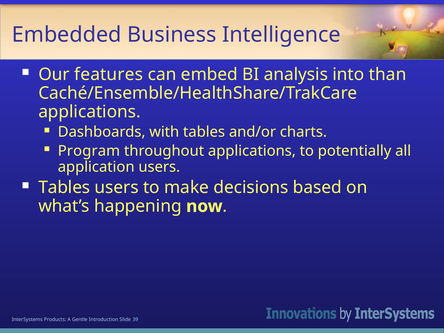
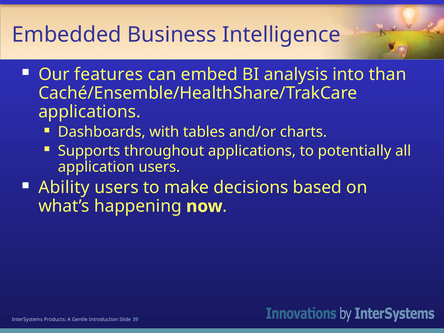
Program: Program -> Supports (89, 151)
Tables: Tables -> Ability (64, 188)
